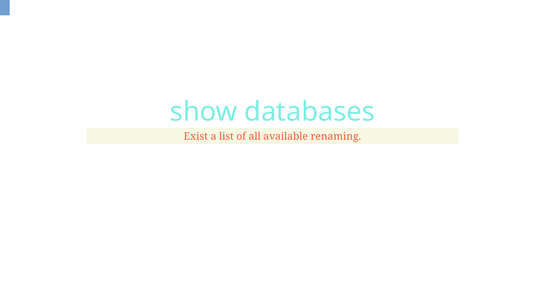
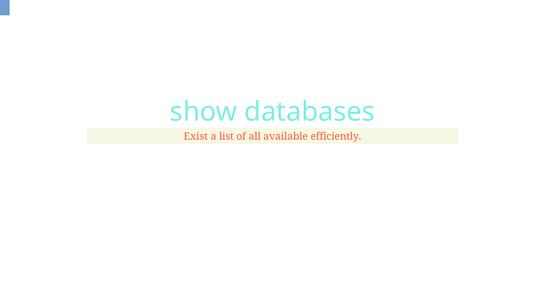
renaming: renaming -> efficiently (336, 137)
